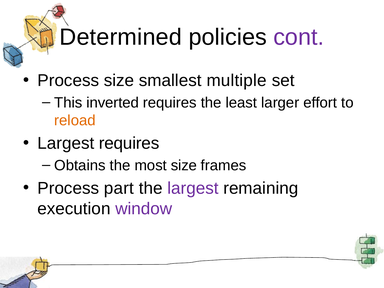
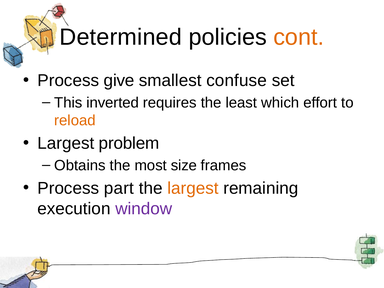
cont colour: purple -> orange (299, 37)
Process size: size -> give (119, 81)
multiple: multiple -> confuse (237, 81)
larger: larger -> which (280, 103)
Largest requires: requires -> problem (129, 143)
largest colour: purple -> orange (193, 188)
